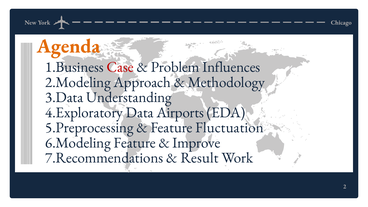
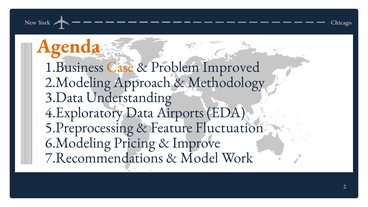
Case colour: red -> orange (120, 67)
Influences: Influences -> Improved (231, 67)
Feature: Feature -> Pricing (135, 143)
Result: Result -> Model (199, 158)
